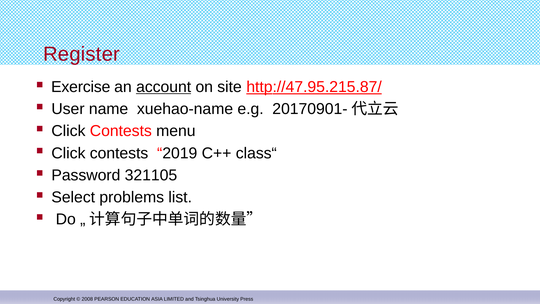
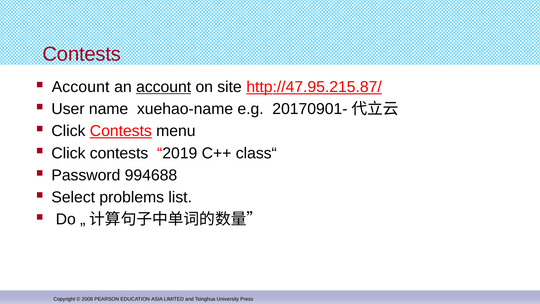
Register: Register -> Contests (82, 54)
Exercise: Exercise -> Account (81, 87)
Contests underline: none -> present (121, 131)
321105: 321105 -> 994688 (151, 175)
